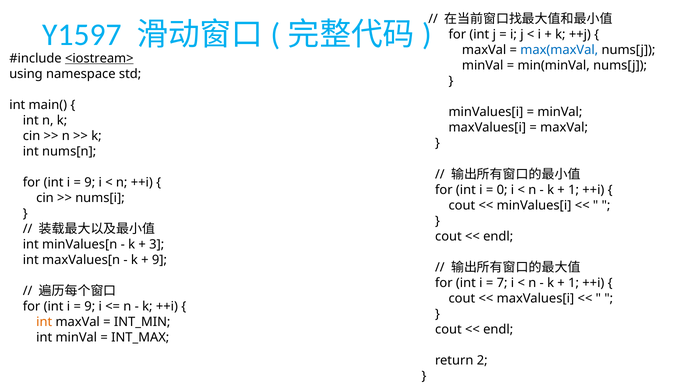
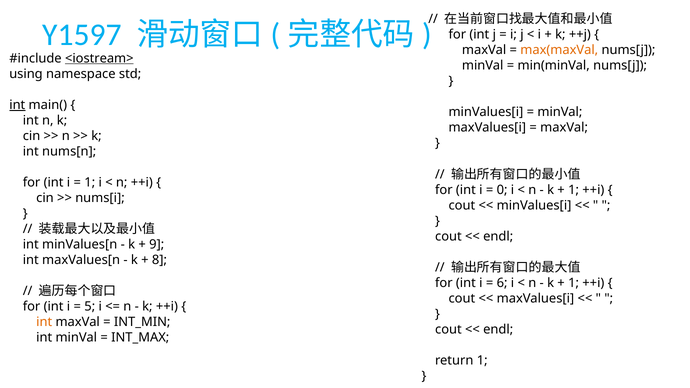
max(maxVal colour: blue -> orange (559, 50)
int underline: none -> present (17, 105)
9: 9 -> 1 (90, 182)
3: 3 -> 9 (157, 245)
9: 9 -> 8 (160, 260)
7: 7 -> 6 (502, 283)
9: 9 -> 5 (90, 307)
return 2: 2 -> 1 (482, 361)
